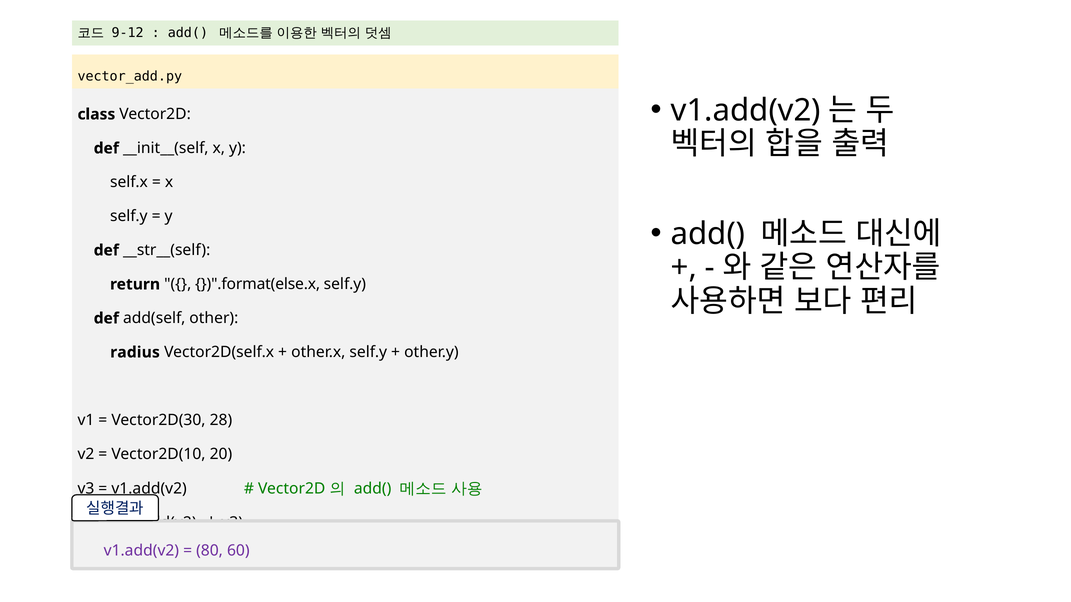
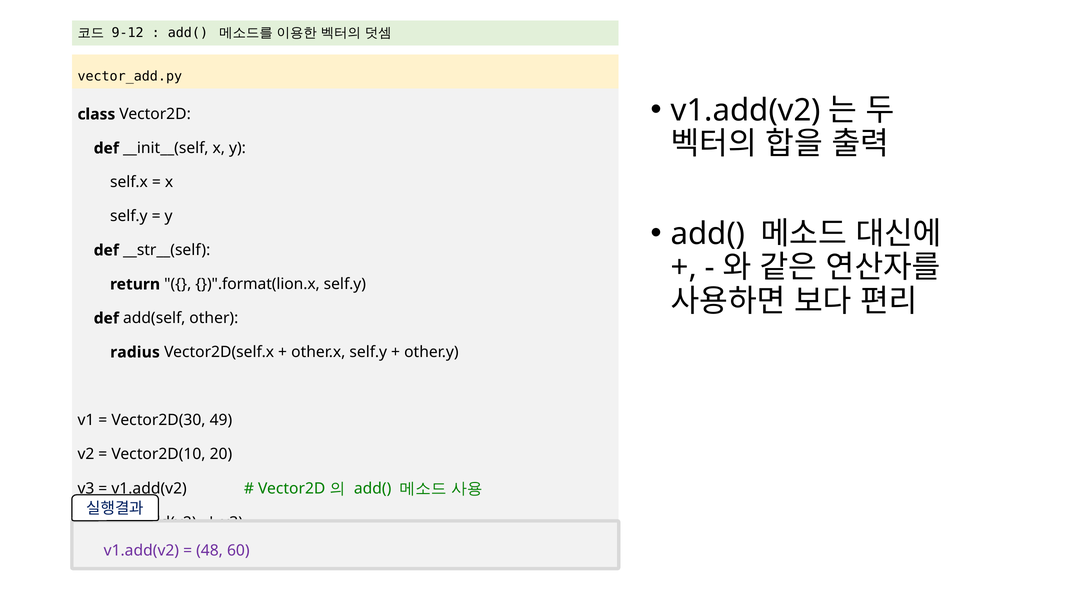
})".format(else.x: })".format(else.x -> })".format(lion.x (258, 285)
28: 28 -> 49 (221, 421)
80: 80 -> 48 (210, 551)
